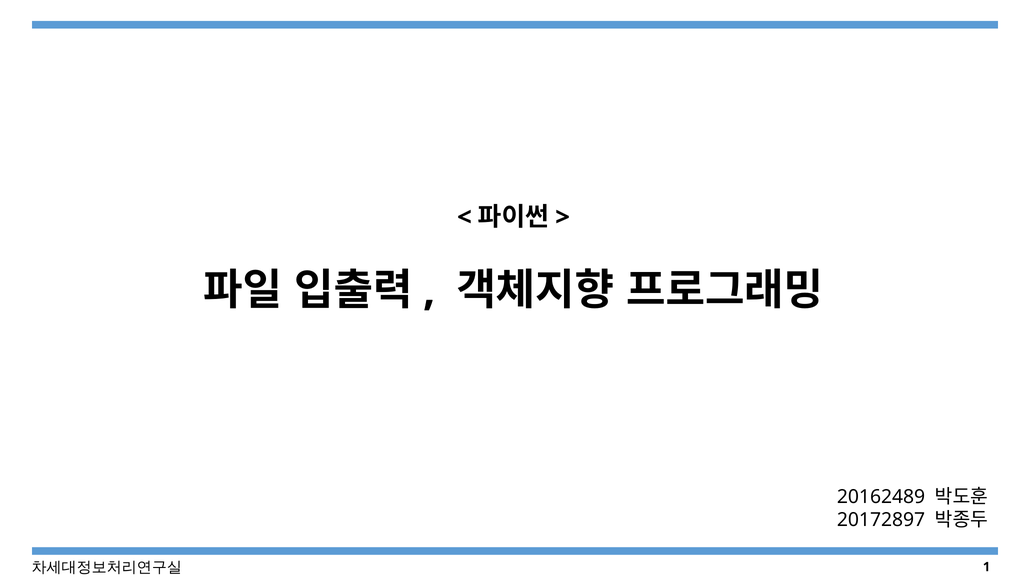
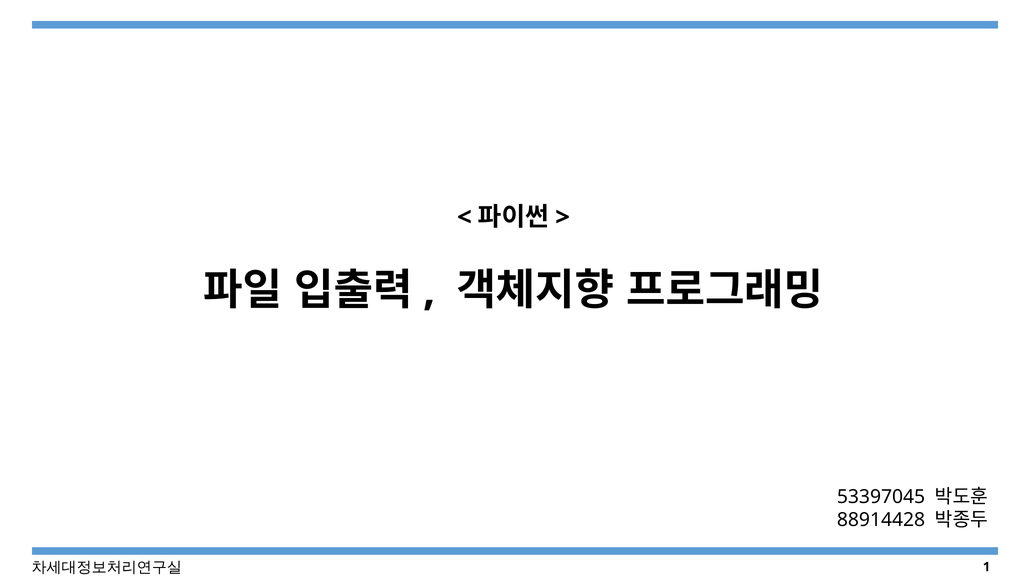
20162489: 20162489 -> 53397045 (881, 497)
20172897: 20172897 -> 88914428 (881, 520)
